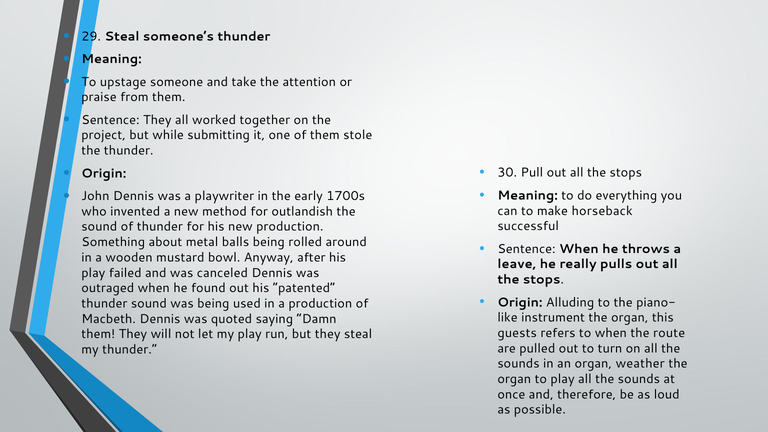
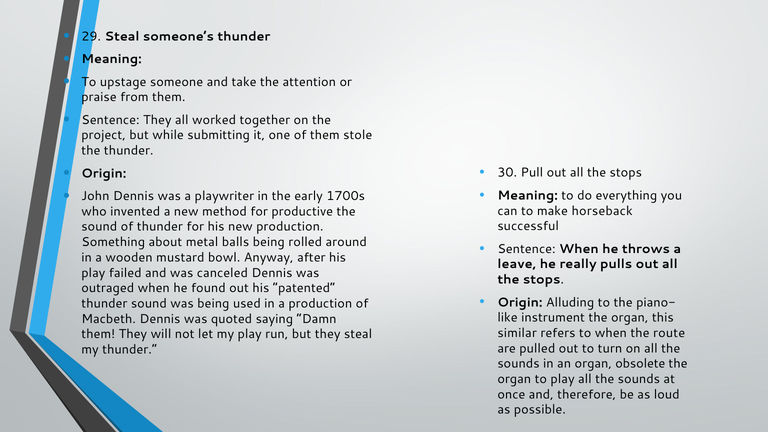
outlandish: outlandish -> productive (302, 211)
guests: guests -> similar (517, 333)
weather: weather -> obsolete (640, 364)
